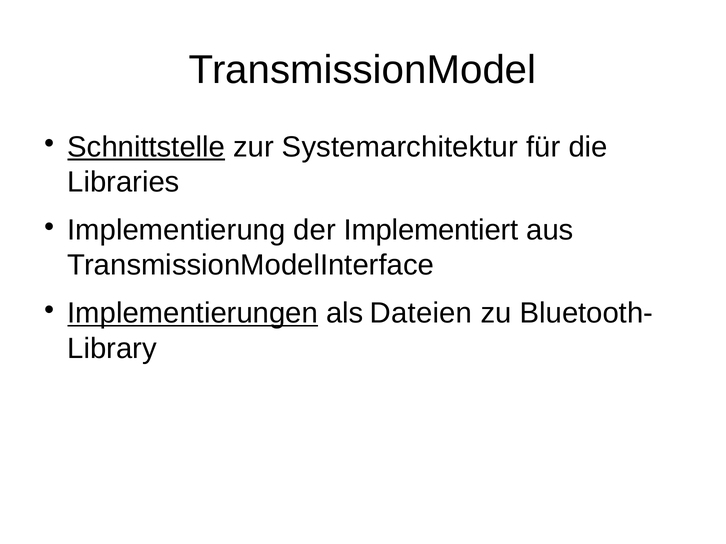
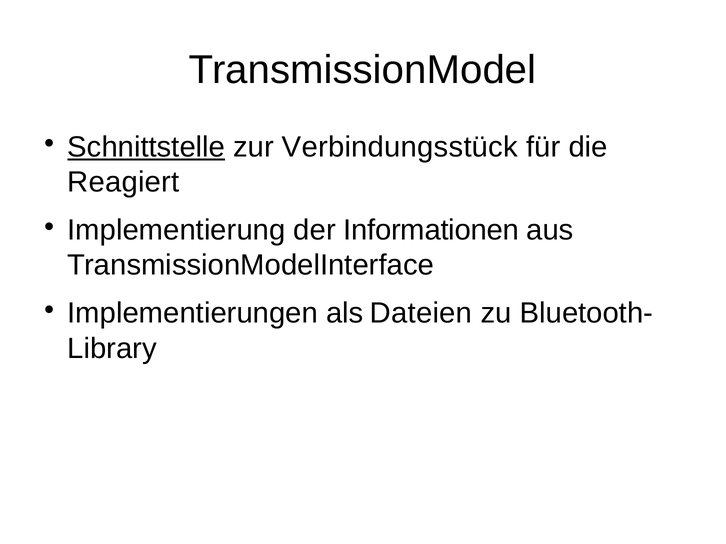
Systemarchitektur: Systemarchitektur -> Verbindungsstück (400, 147)
Libraries: Libraries -> Reagiert (123, 182)
Implementiert: Implementiert -> Informationen (431, 230)
Implementierungen underline: present -> none (193, 313)
